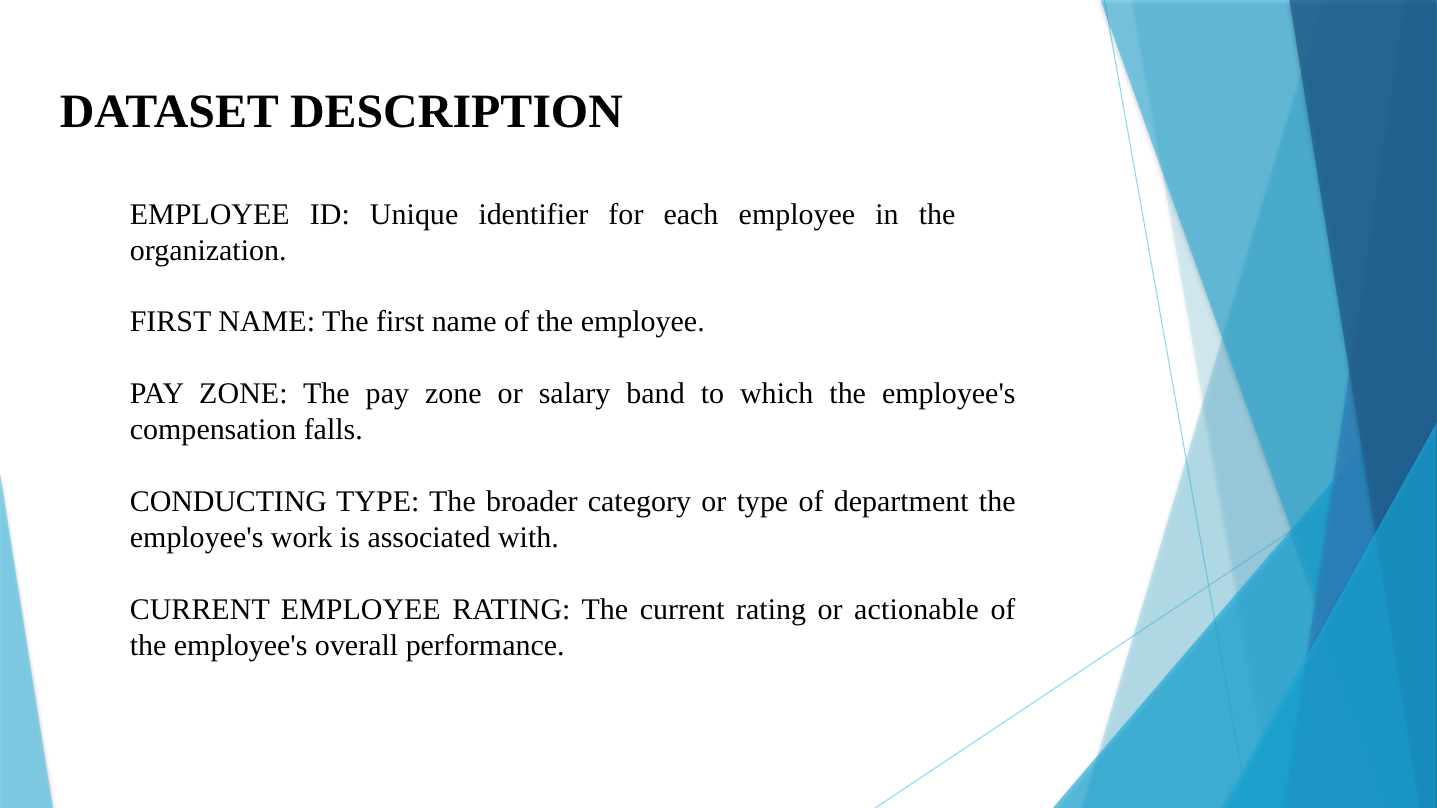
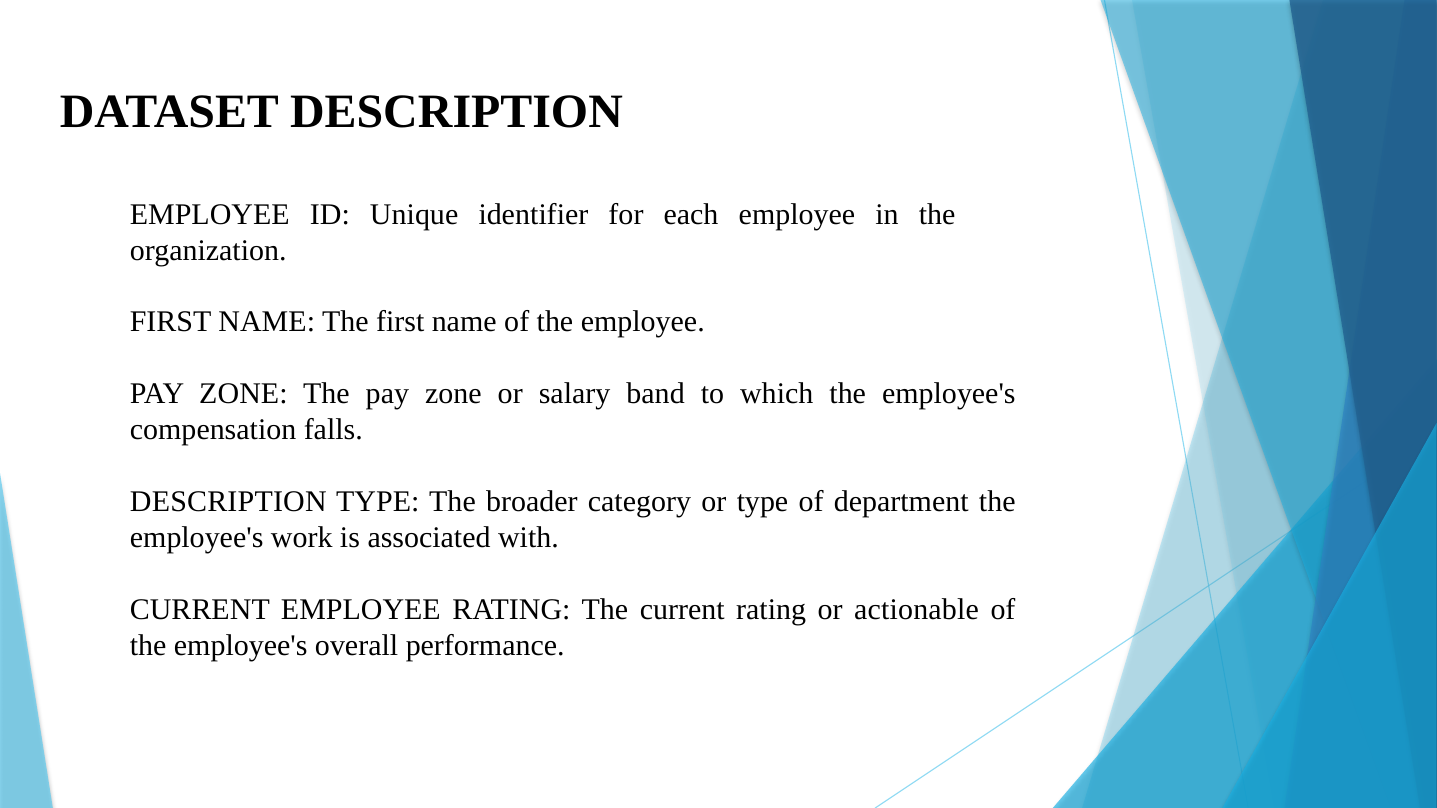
CONDUCTING: CONDUCTING -> DESCRIPTION (228, 502)
